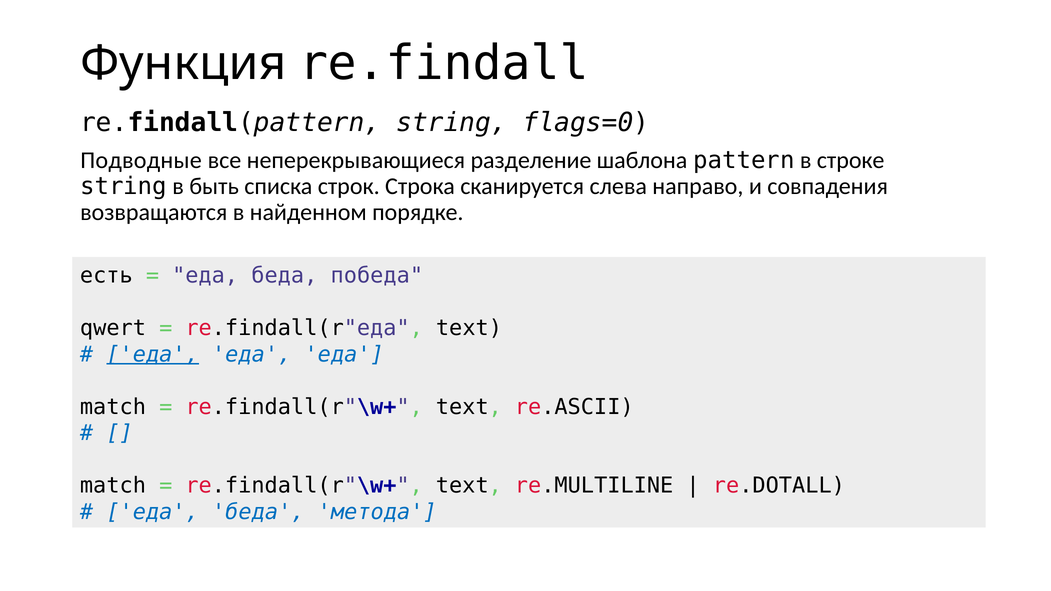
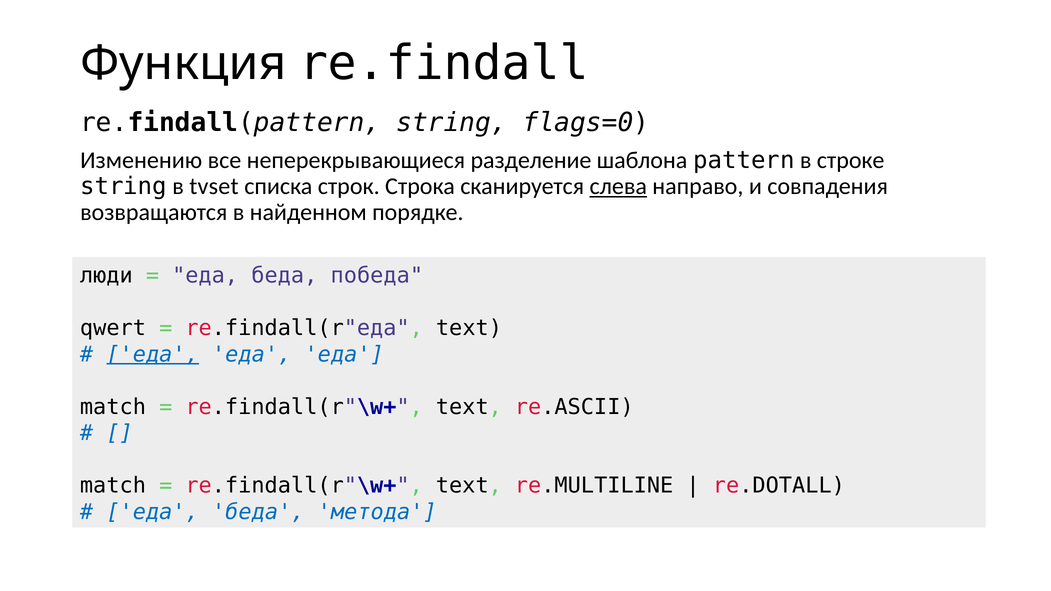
Подводные: Подводные -> Изменению (141, 161)
быть: быть -> tvset (214, 187)
слева underline: none -> present (618, 187)
есть: есть -> люди (106, 276)
